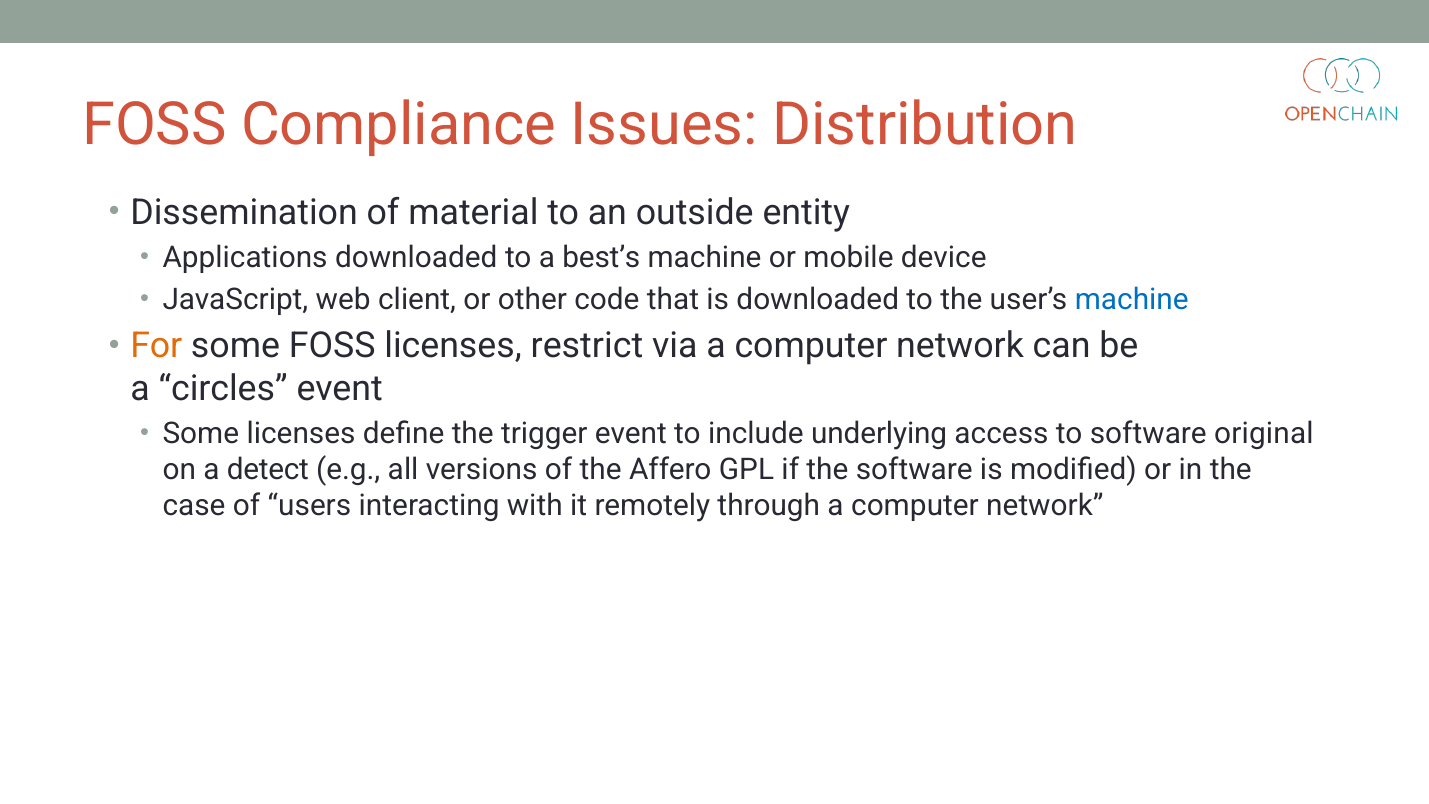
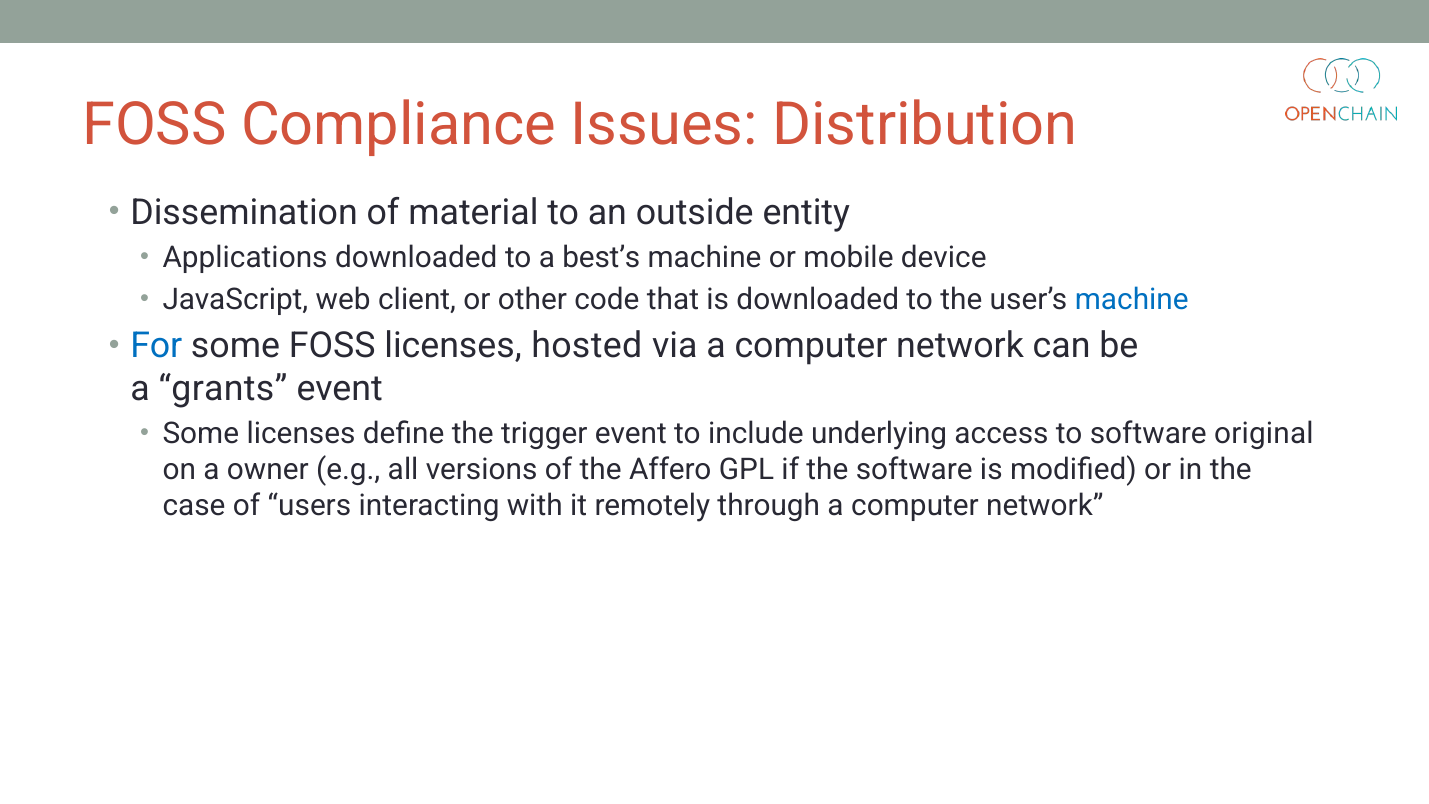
For colour: orange -> blue (156, 346)
restrict: restrict -> hosted (587, 346)
circles: circles -> grants (223, 389)
detect: detect -> owner (268, 470)
